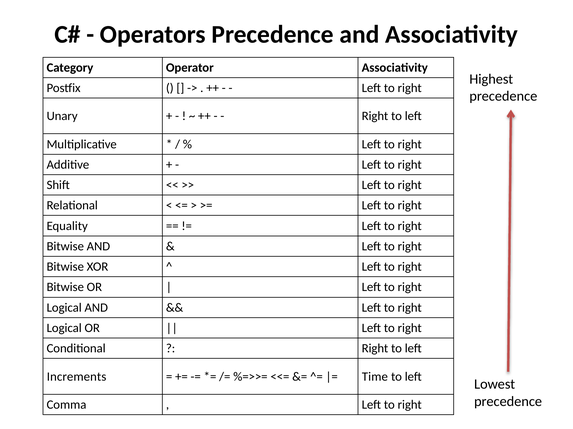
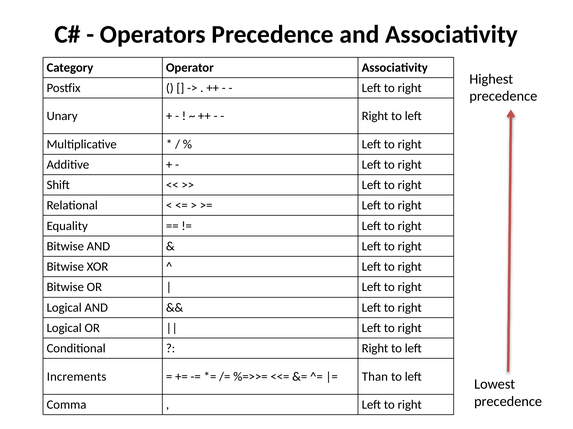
Time: Time -> Than (375, 377)
